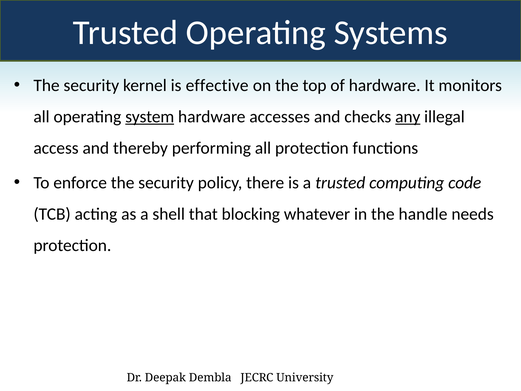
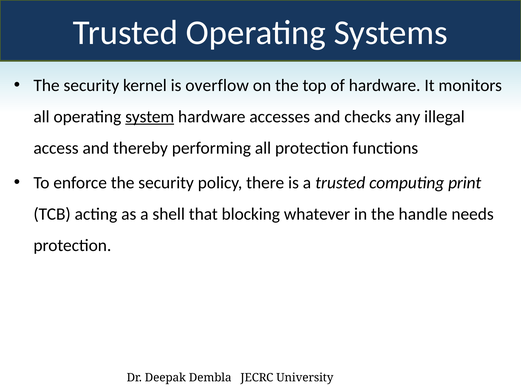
effective: effective -> overflow (217, 85)
any underline: present -> none (408, 117)
code: code -> print (465, 183)
